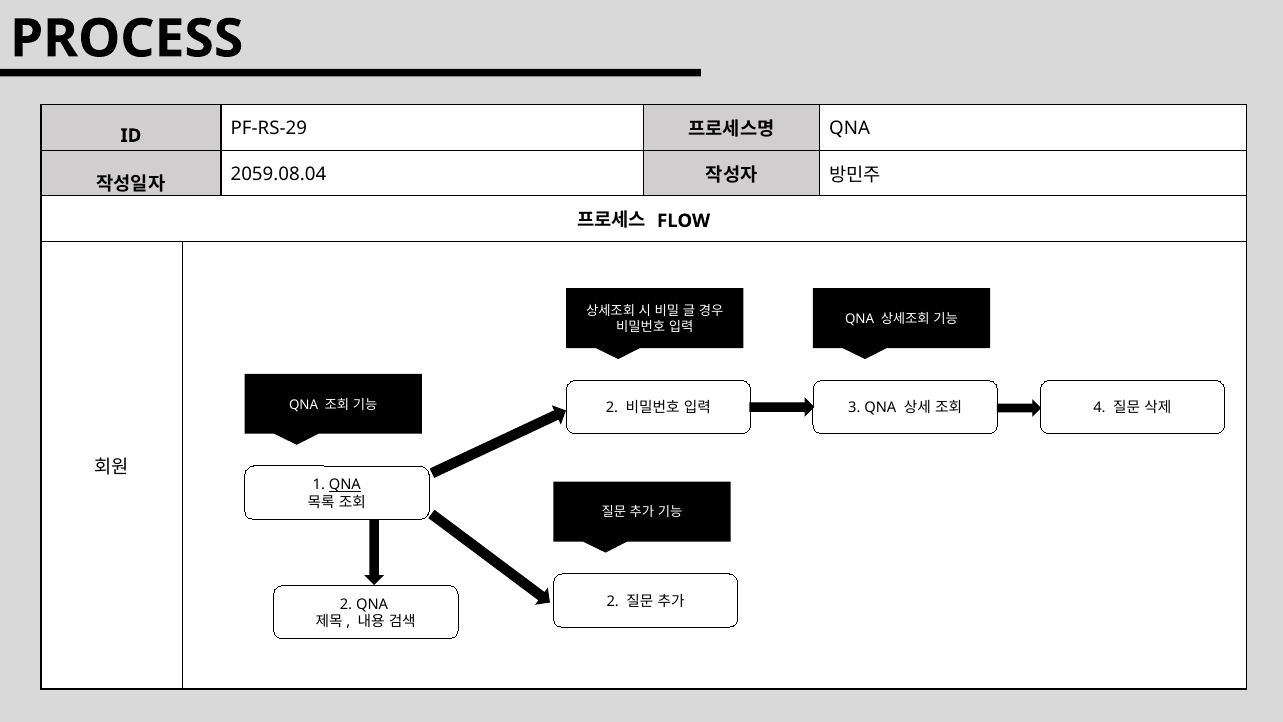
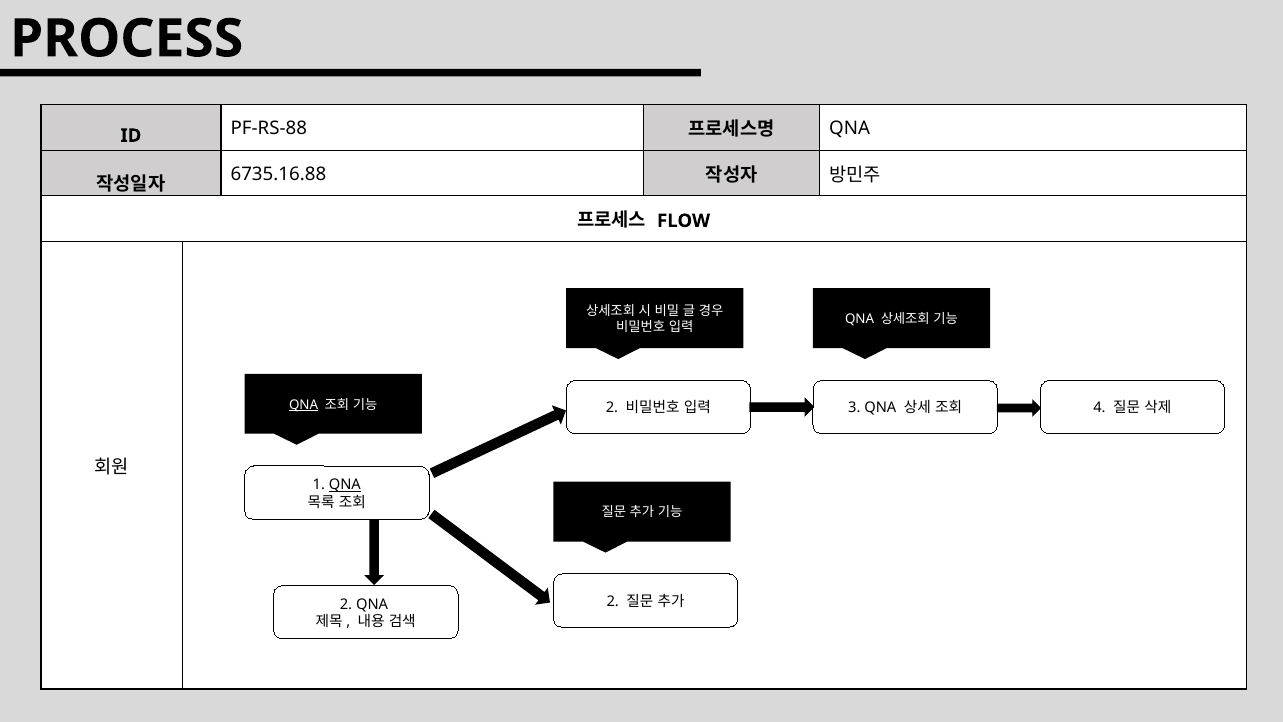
PF-RS-29: PF-RS-29 -> PF-RS-88 (269, 128)
2059.08.04: 2059.08.04 -> 6735.16.88 (278, 174)
QNA underline: none -> present (304, 405)
